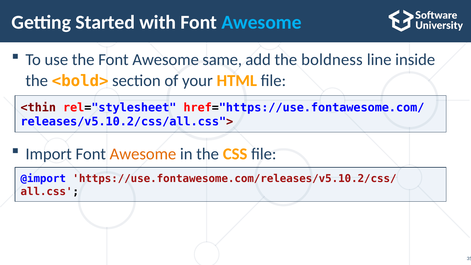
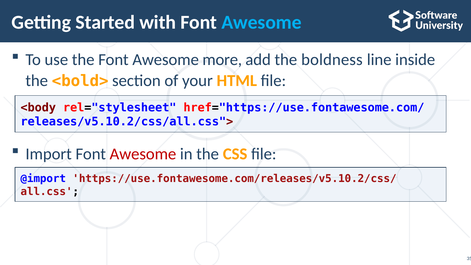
same: same -> more (222, 60)
<thin: <thin -> <body (38, 108)
Awesome colour: orange -> red (143, 154)
